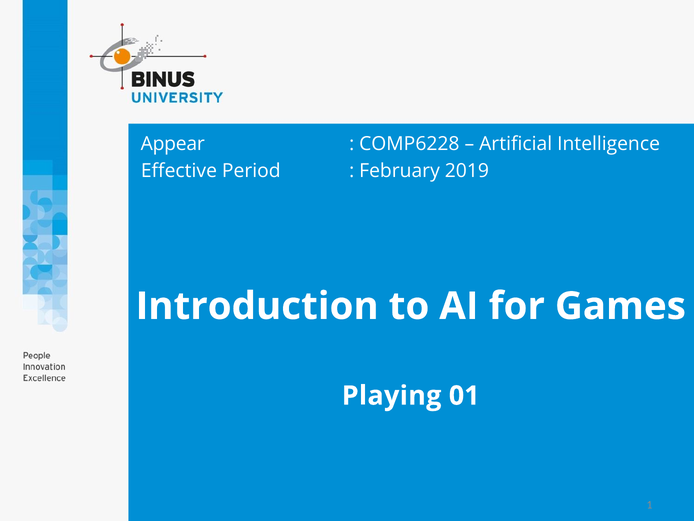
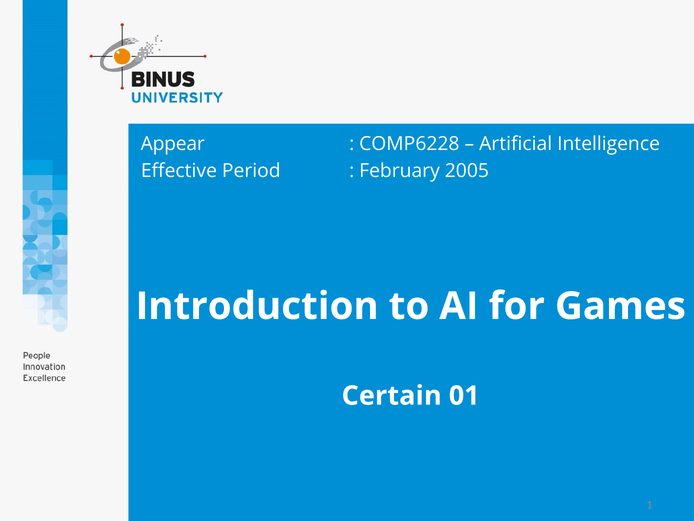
2019: 2019 -> 2005 (467, 171)
Playing: Playing -> Certain (392, 395)
